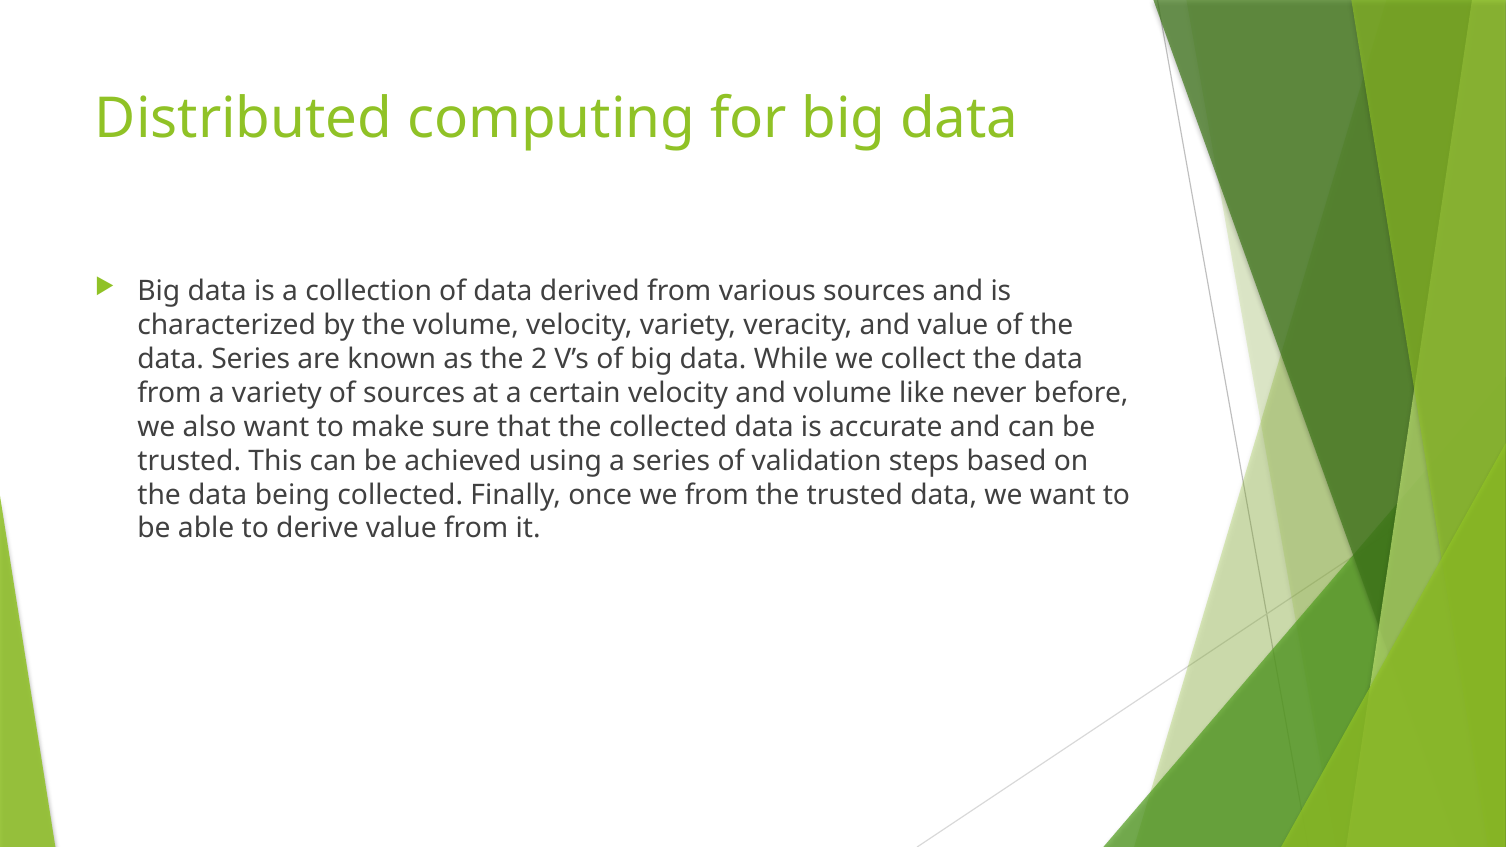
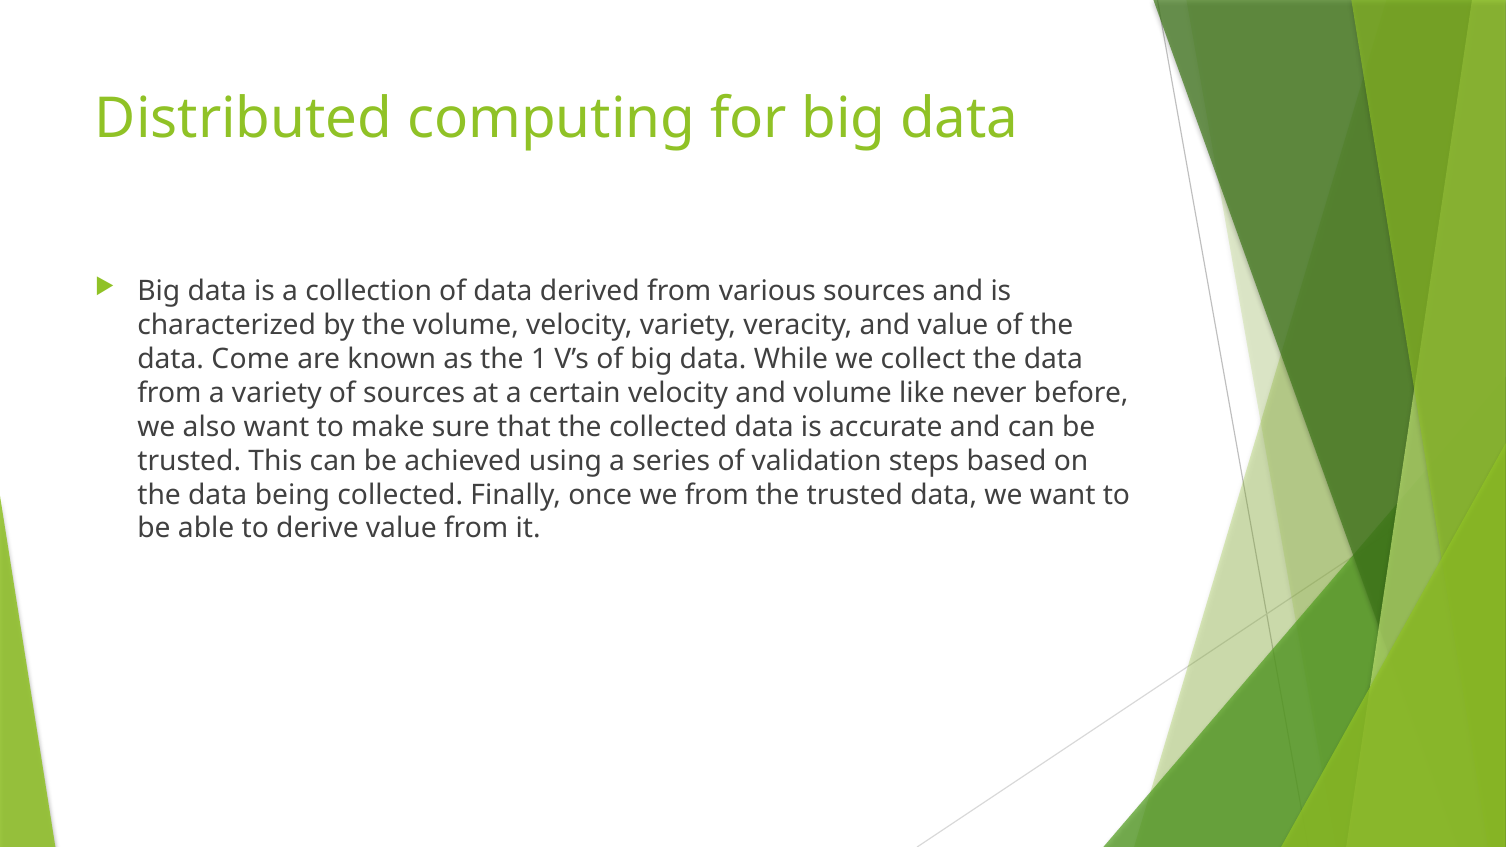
data Series: Series -> Come (250, 359)
2: 2 -> 1 (539, 359)
